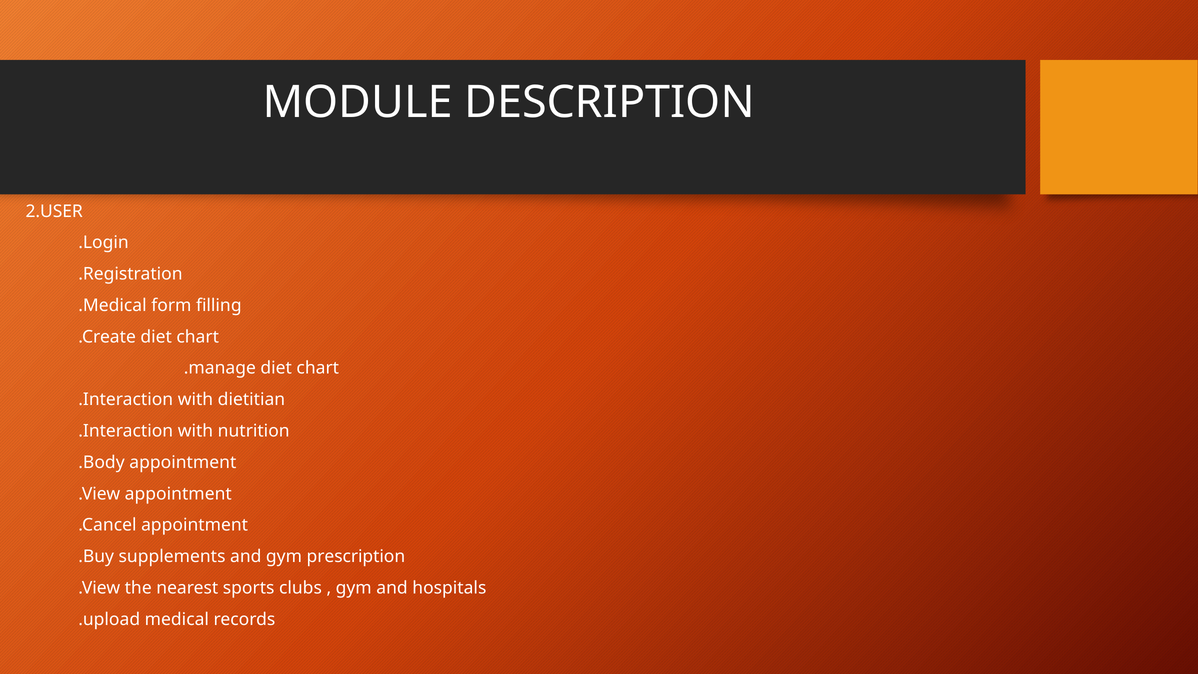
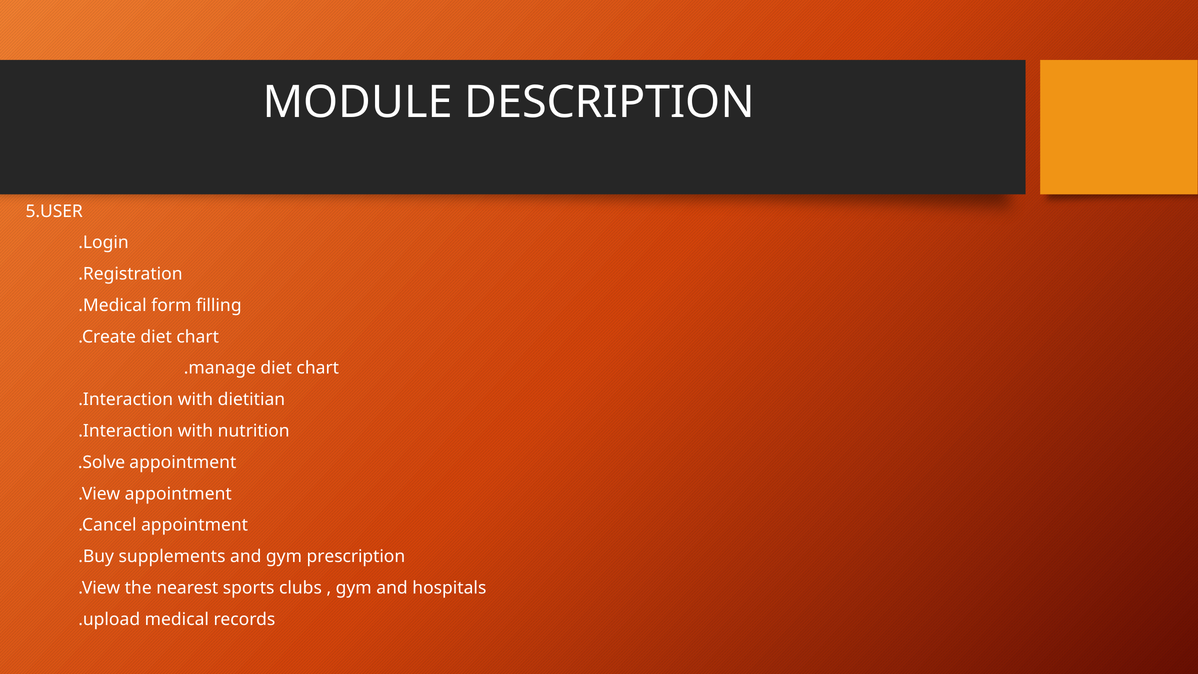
2.USER: 2.USER -> 5.USER (54, 211)
.Body: .Body -> .Solve (102, 462)
